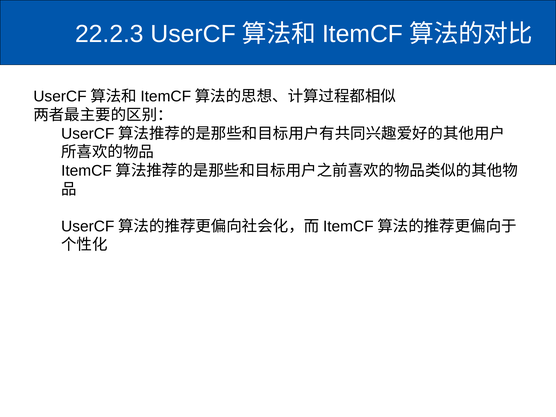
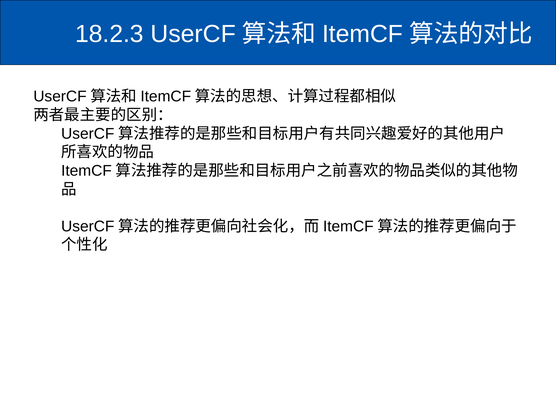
22.2.3: 22.2.3 -> 18.2.3 (109, 34)
